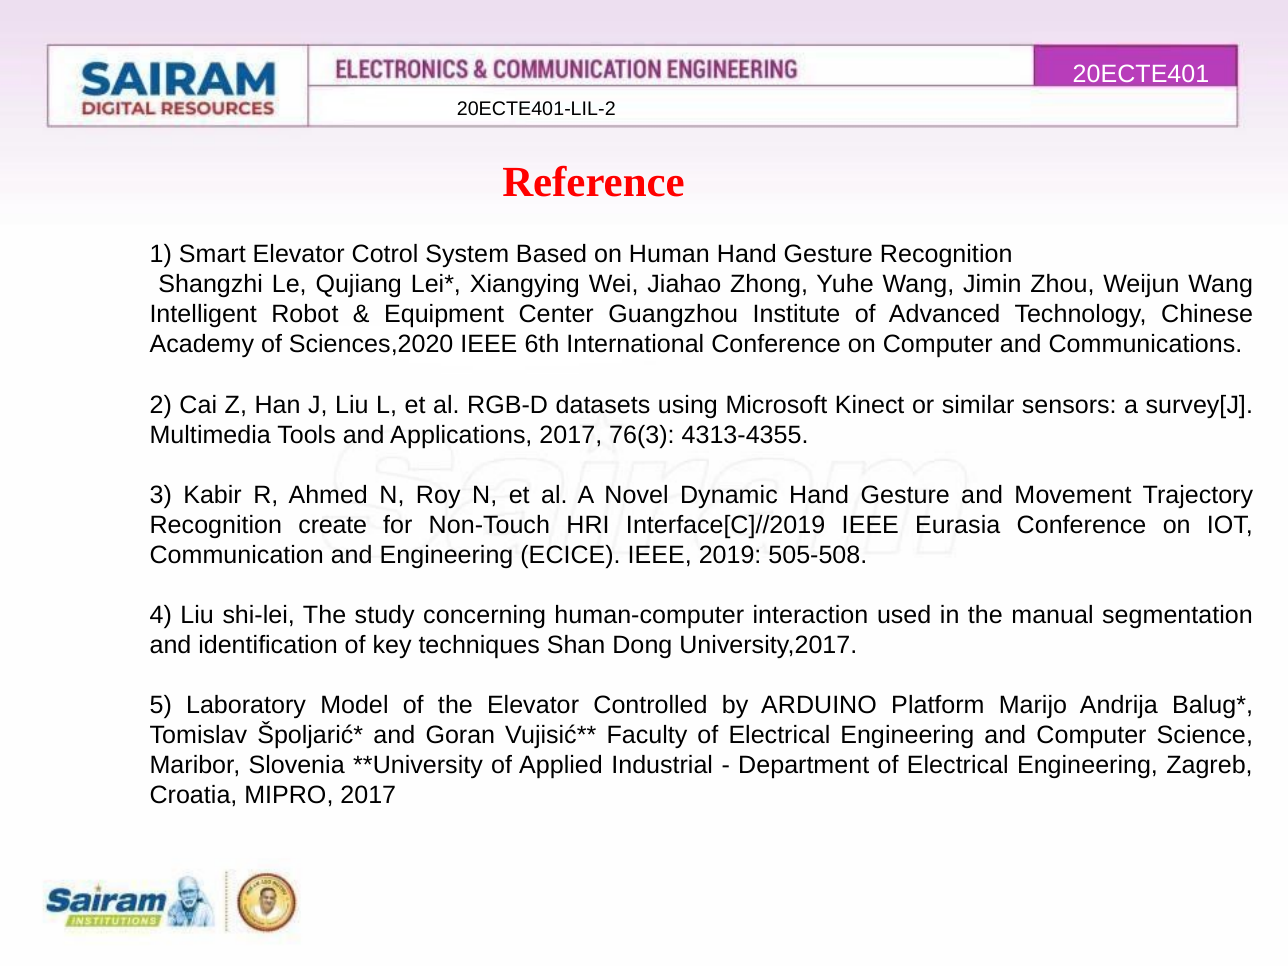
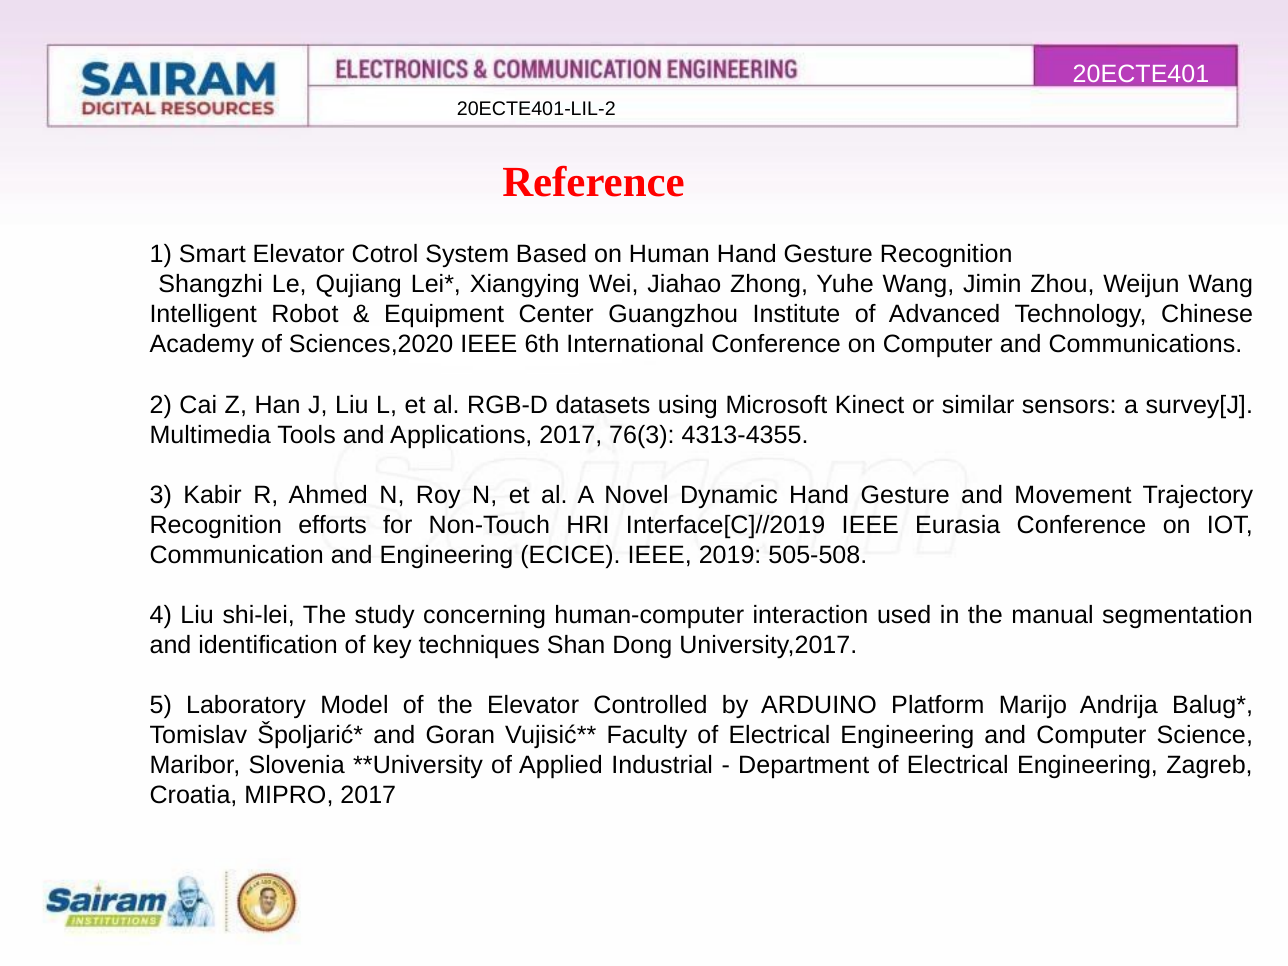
create: create -> efforts (333, 525)
